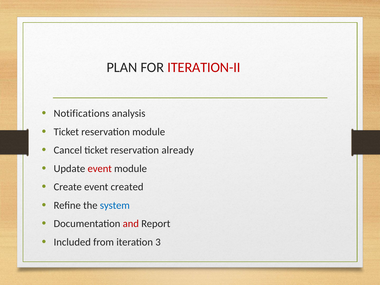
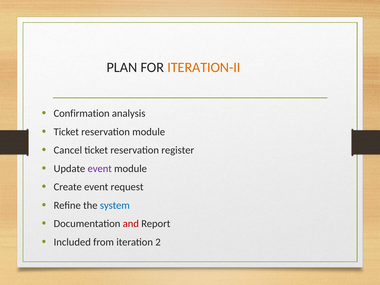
ITERATION-II colour: red -> orange (204, 67)
Notifications: Notifications -> Confirmation (82, 113)
already: already -> register (178, 150)
event colour: red -> purple (100, 169)
created: created -> request (127, 187)
3: 3 -> 2 (158, 242)
